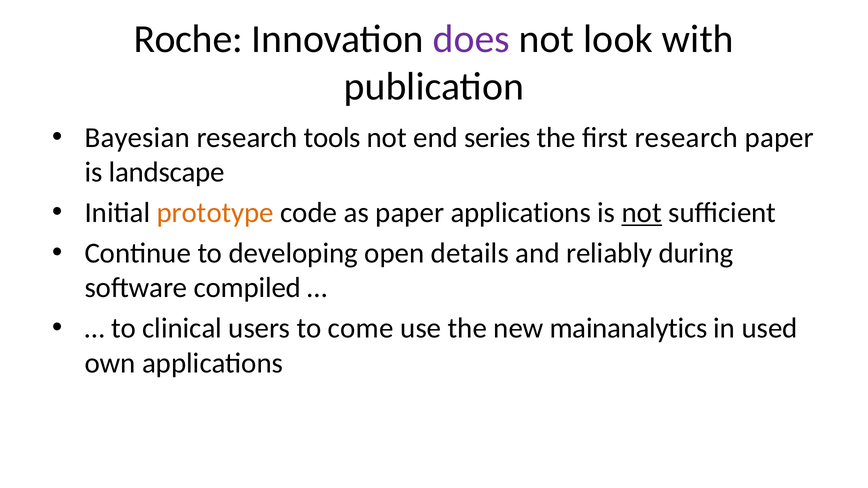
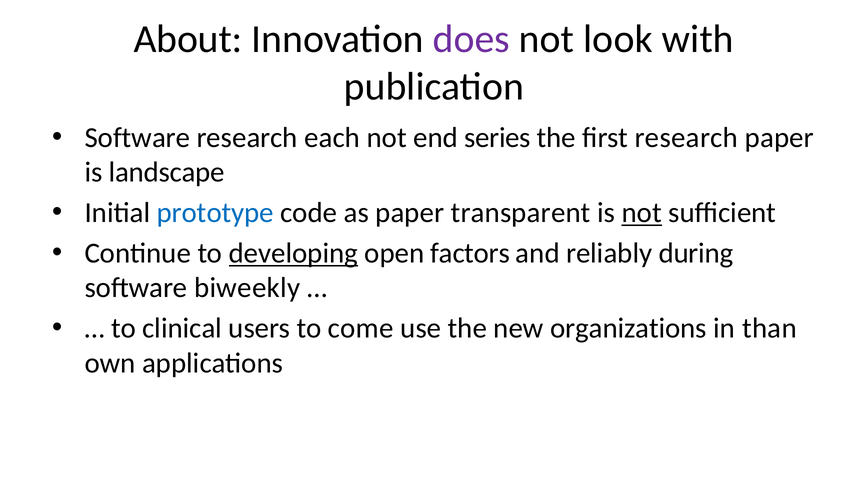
Roche: Roche -> About (188, 39)
Bayesian: Bayesian -> Software (137, 138)
tools: tools -> each (332, 138)
prototype colour: orange -> blue (215, 213)
paper applications: applications -> transparent (521, 213)
developing underline: none -> present (293, 253)
details: details -> factors (470, 253)
compiled: compiled -> biweekly (247, 288)
mainanalytics: mainanalytics -> organizations (628, 329)
used: used -> than (769, 329)
